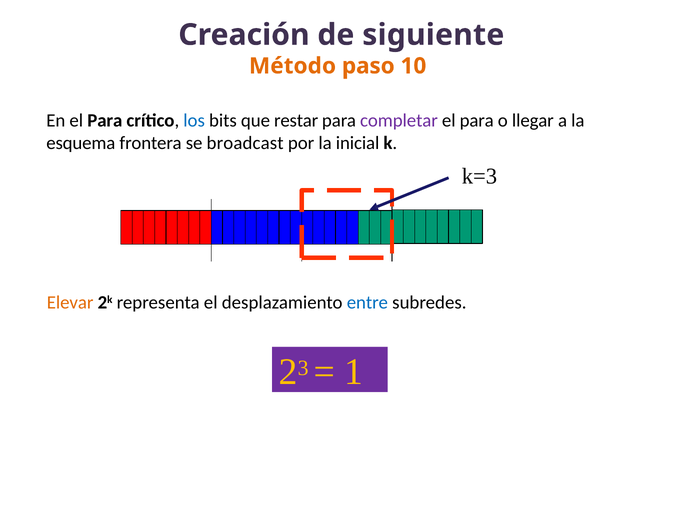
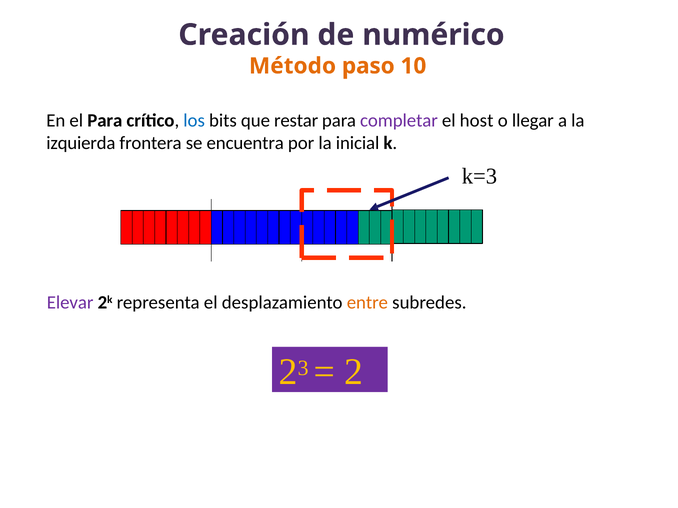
siguiente: siguiente -> numérico (433, 35)
para: para -> host (477, 121)
esquema: esquema -> izquierda (81, 143)
broadcast: broadcast -> encuentra (245, 143)
Elevar colour: orange -> purple (70, 303)
entre colour: blue -> orange (367, 303)
1: 1 -> 2 (354, 372)
